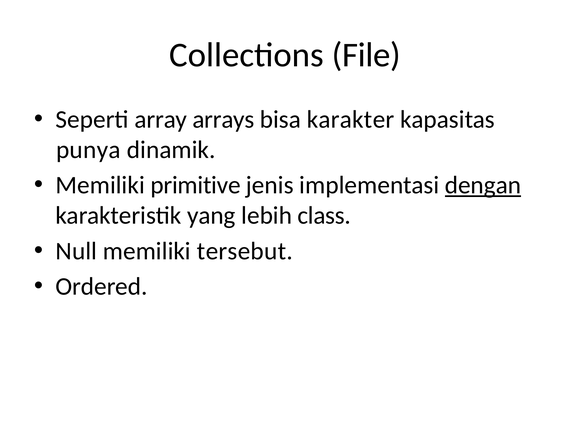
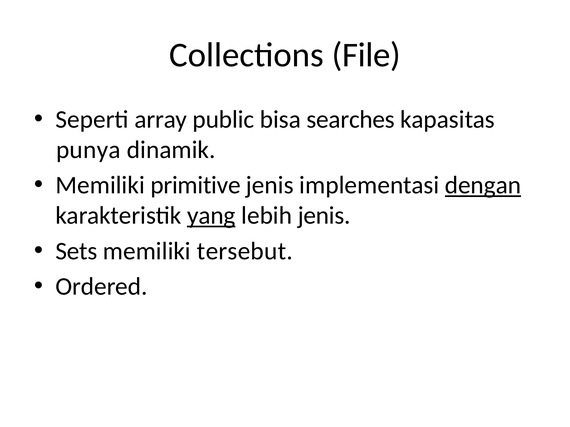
arrays: arrays -> public (223, 120)
karakter: karakter -> searches (351, 120)
yang underline: none -> present (211, 216)
lebih class: class -> jenis (324, 216)
Null: Null -> Sets (77, 251)
